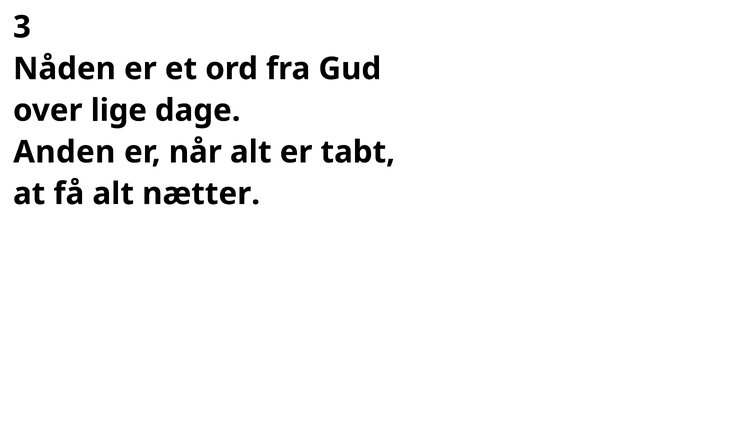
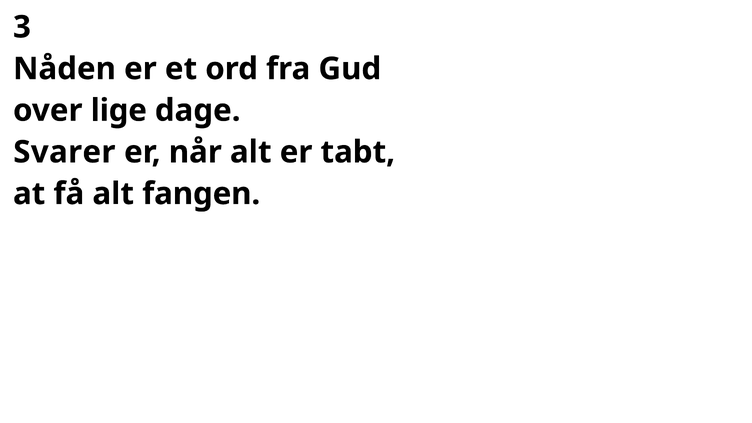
Anden: Anden -> Svarer (64, 152)
nætter: nætter -> fangen (201, 194)
